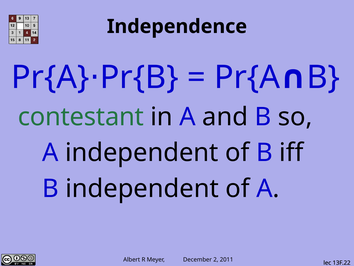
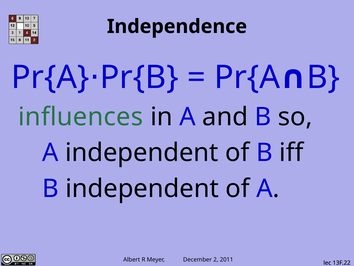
contestant: contestant -> influences (81, 117)
